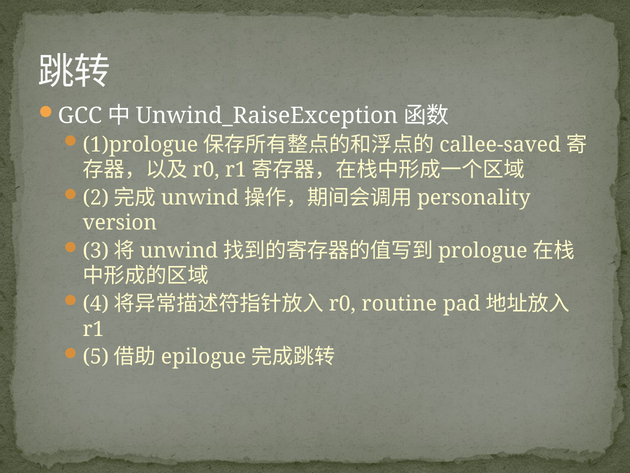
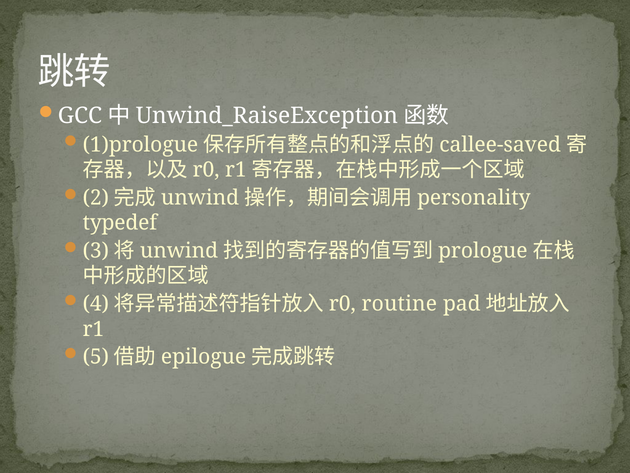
version: version -> typedef (120, 223)
